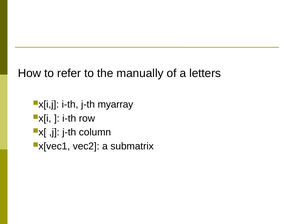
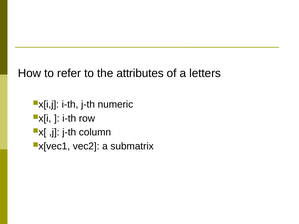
manually: manually -> attributes (140, 73)
myarray: myarray -> numeric (115, 105)
